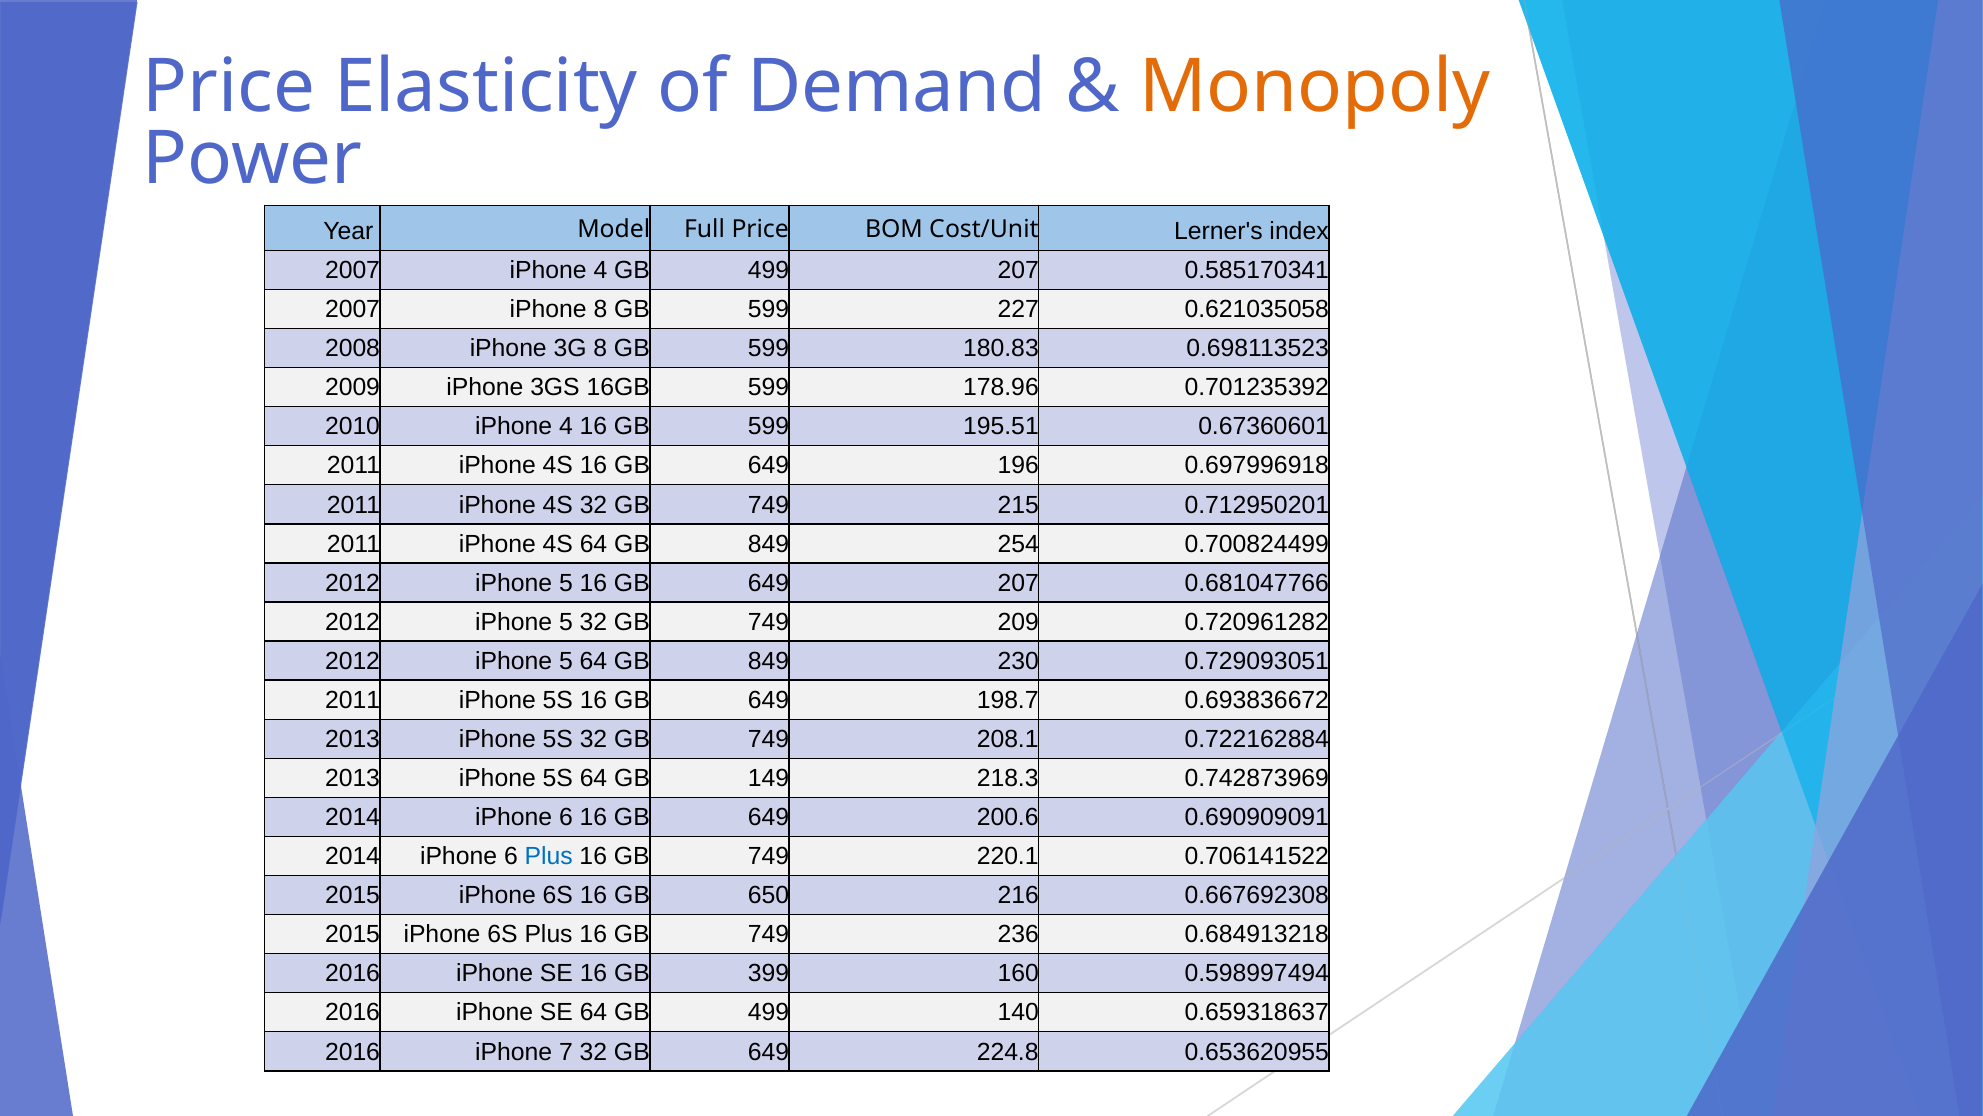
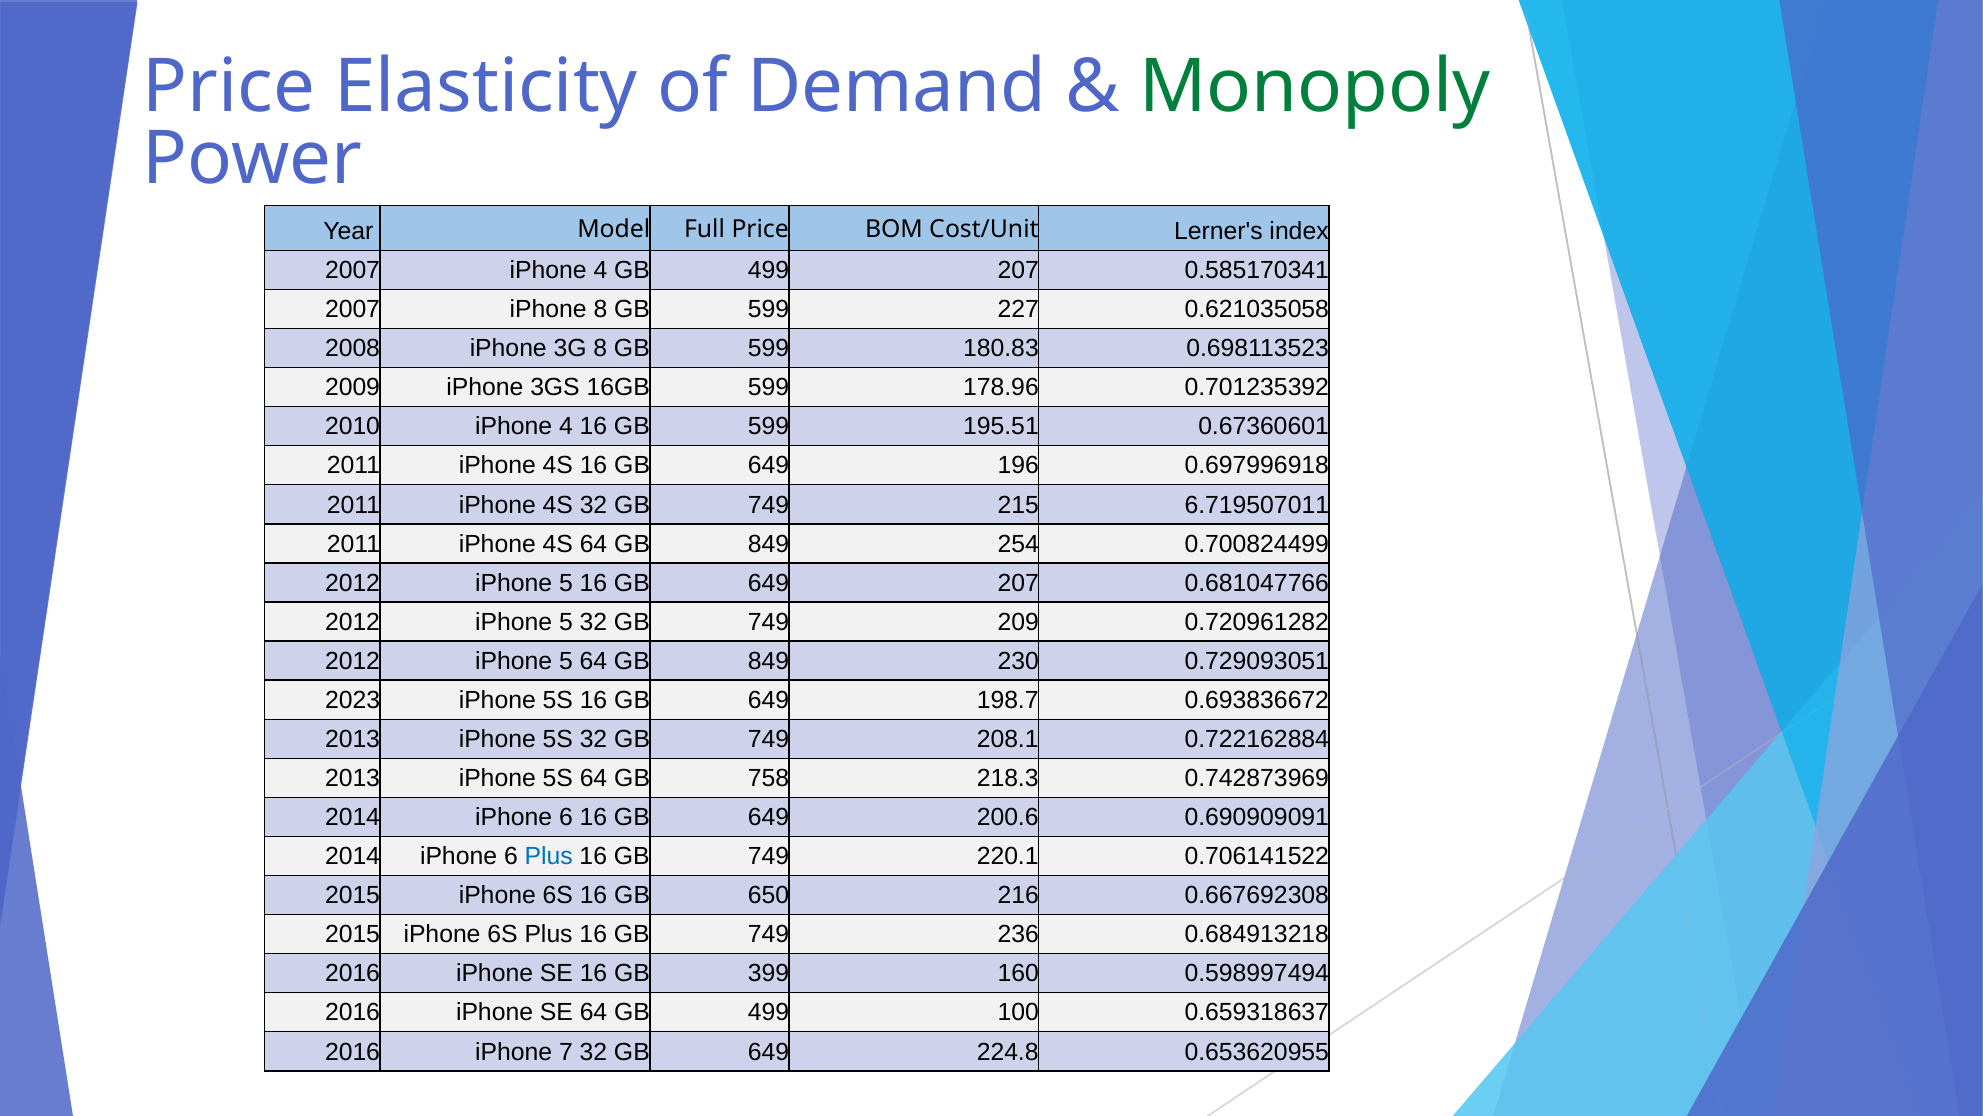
Monopoly colour: orange -> green (1315, 87)
0.712950201: 0.712950201 -> 6.719507011 (1257, 505)
2011: 2011 -> 2023 (353, 700)
149: 149 -> 758 (769, 778)
140: 140 -> 100 (1018, 1012)
